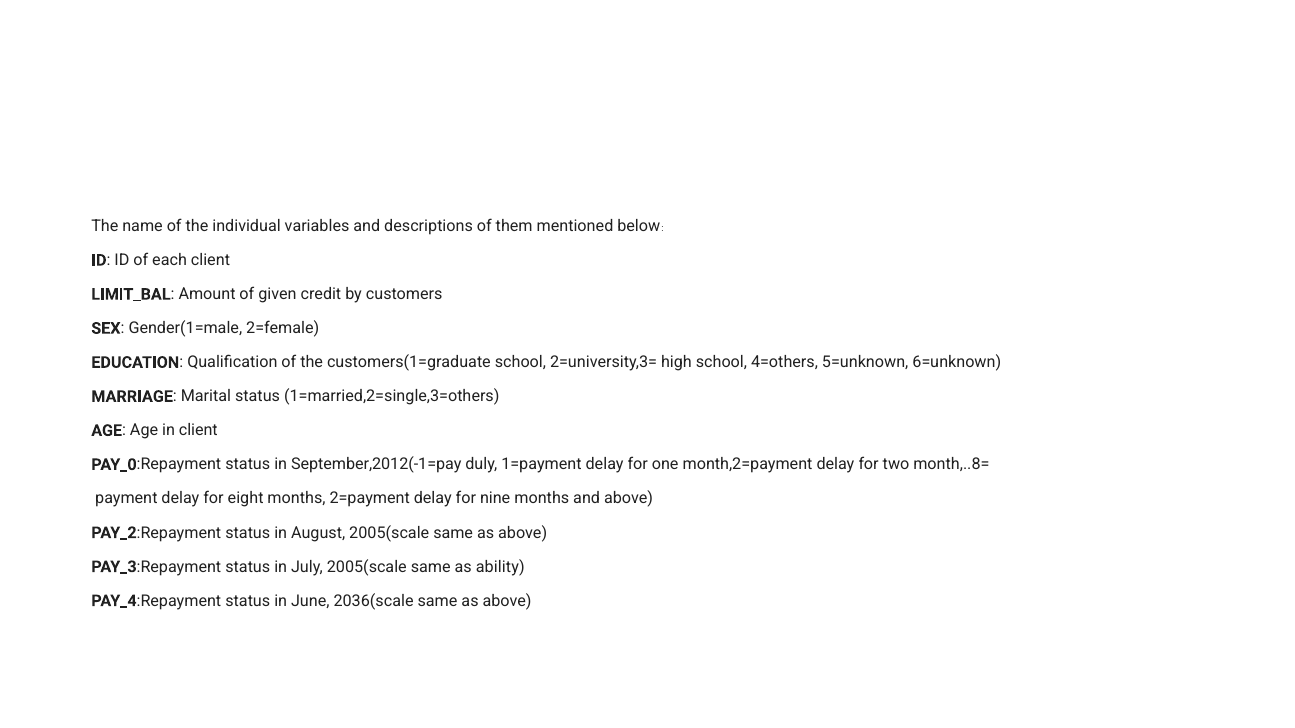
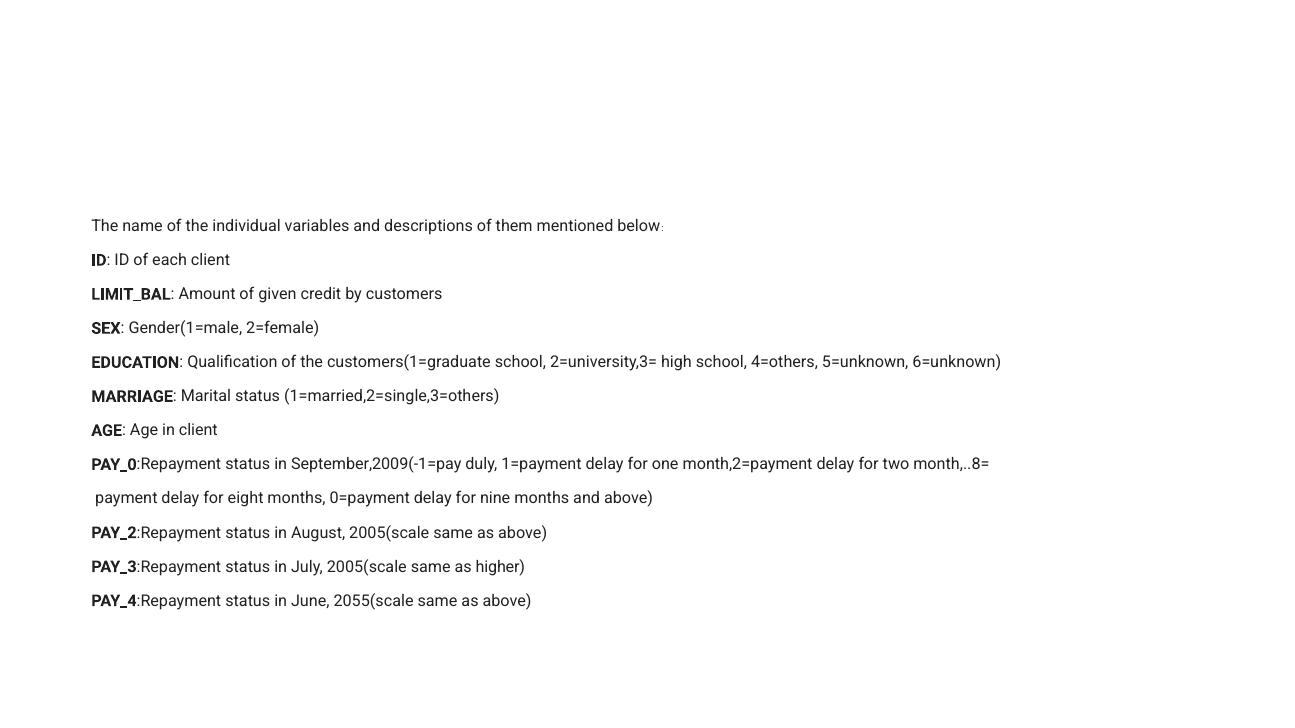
September,2012(-1=pay: September,2012(-1=pay -> September,2009(-1=pay (376, 465)
2=payment: 2=payment -> 0=payment (370, 499)
ability: ability -> higher (500, 567)
2036(scale: 2036(scale -> 2055(scale (374, 601)
